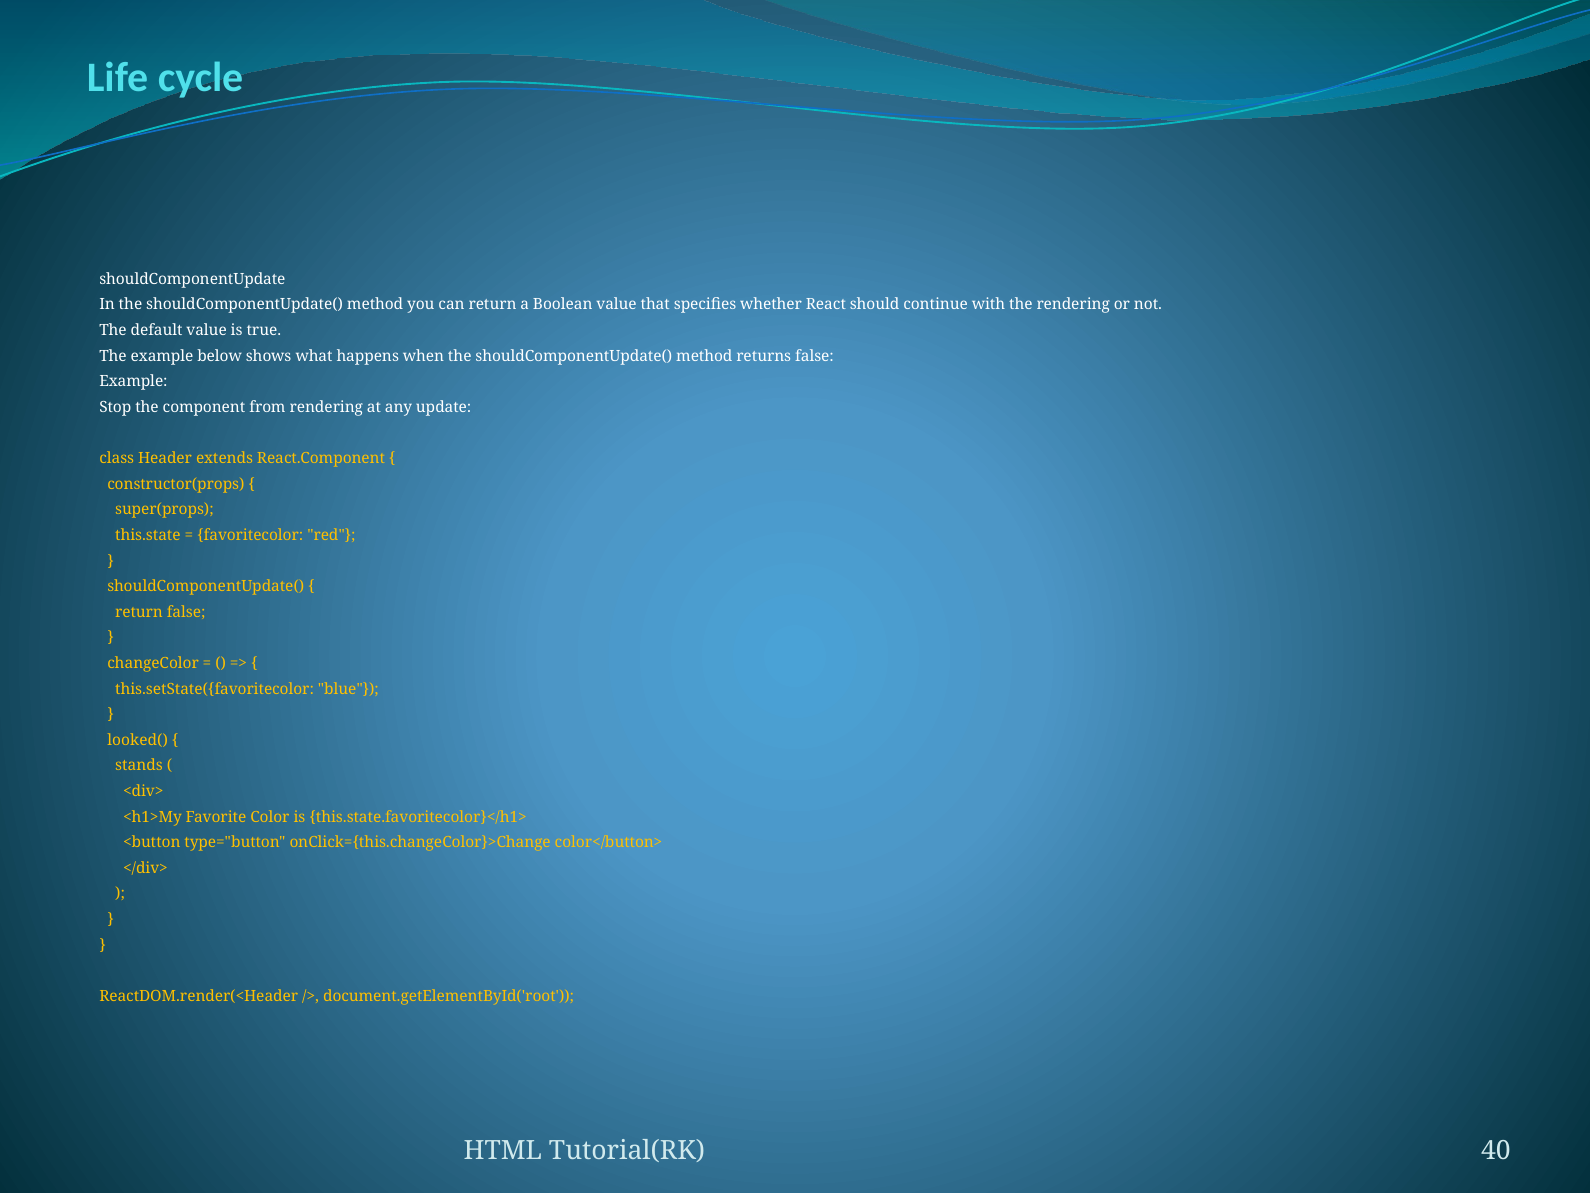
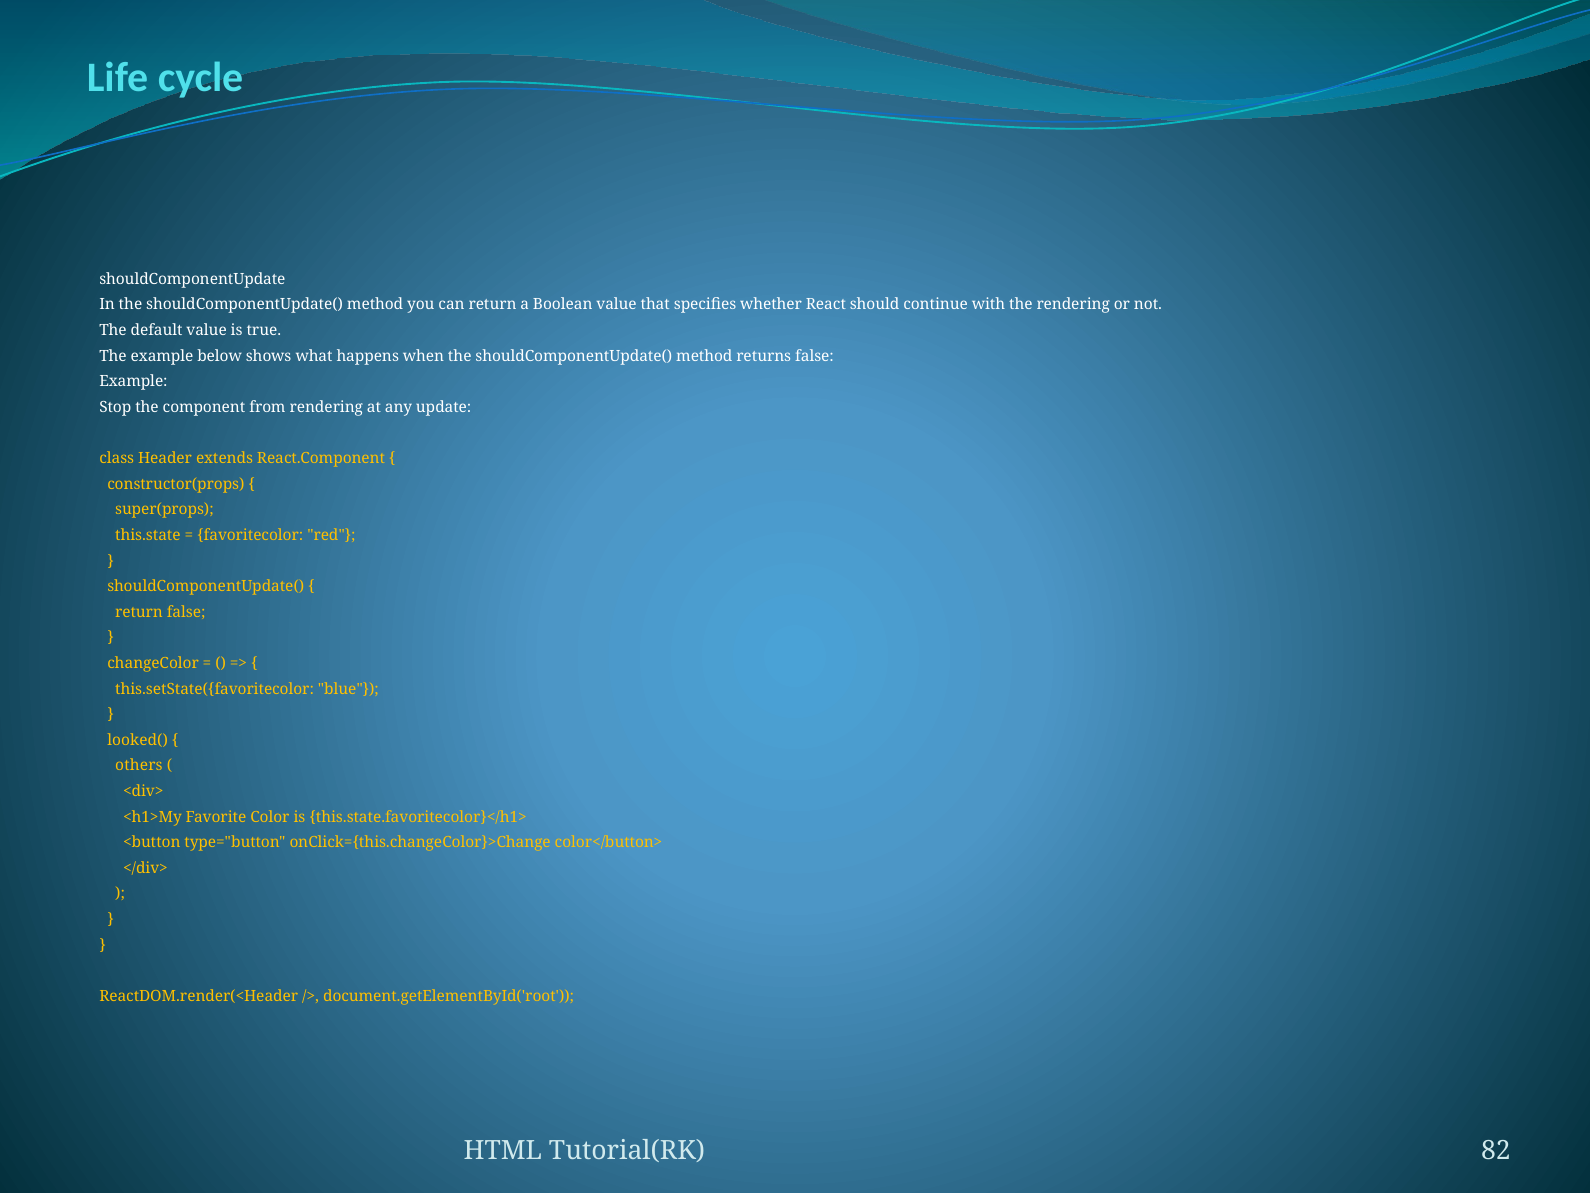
stands: stands -> others (139, 765)
40: 40 -> 82 (1496, 1150)
